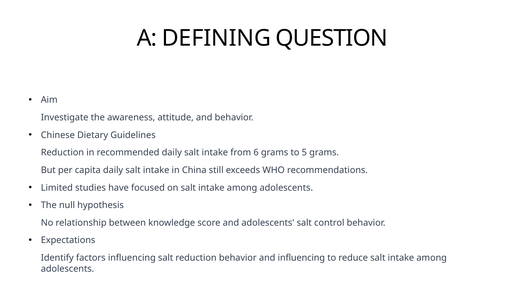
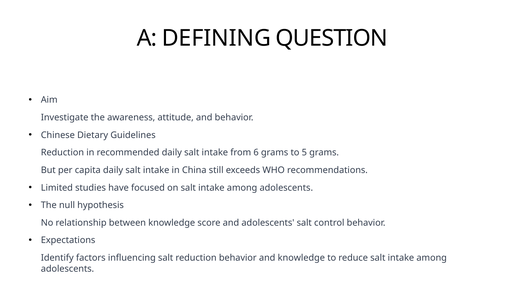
and influencing: influencing -> knowledge (301, 258)
